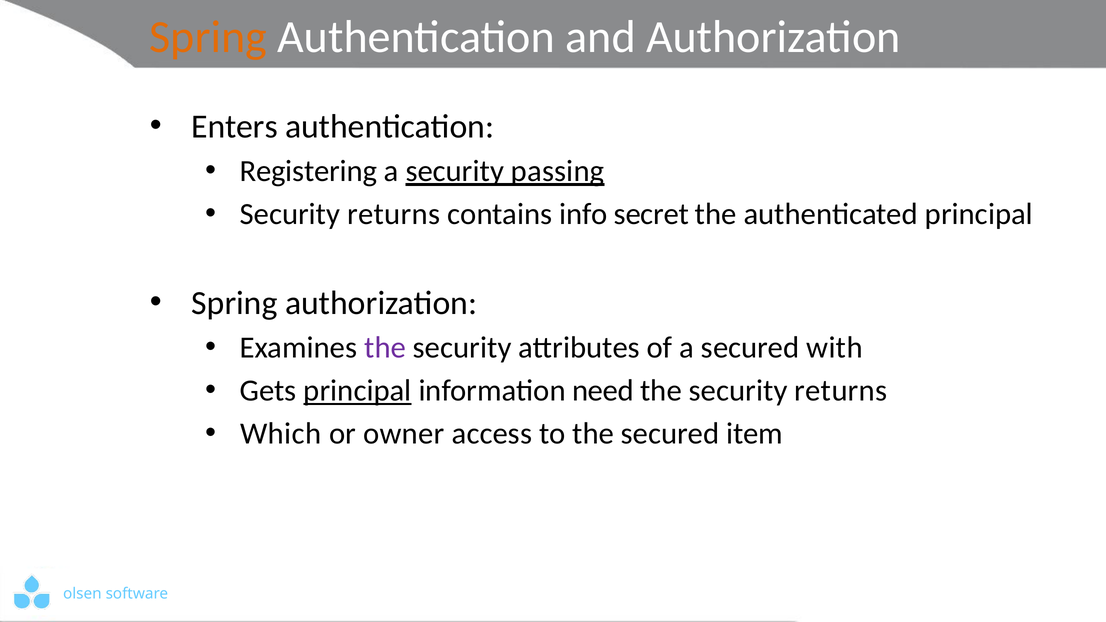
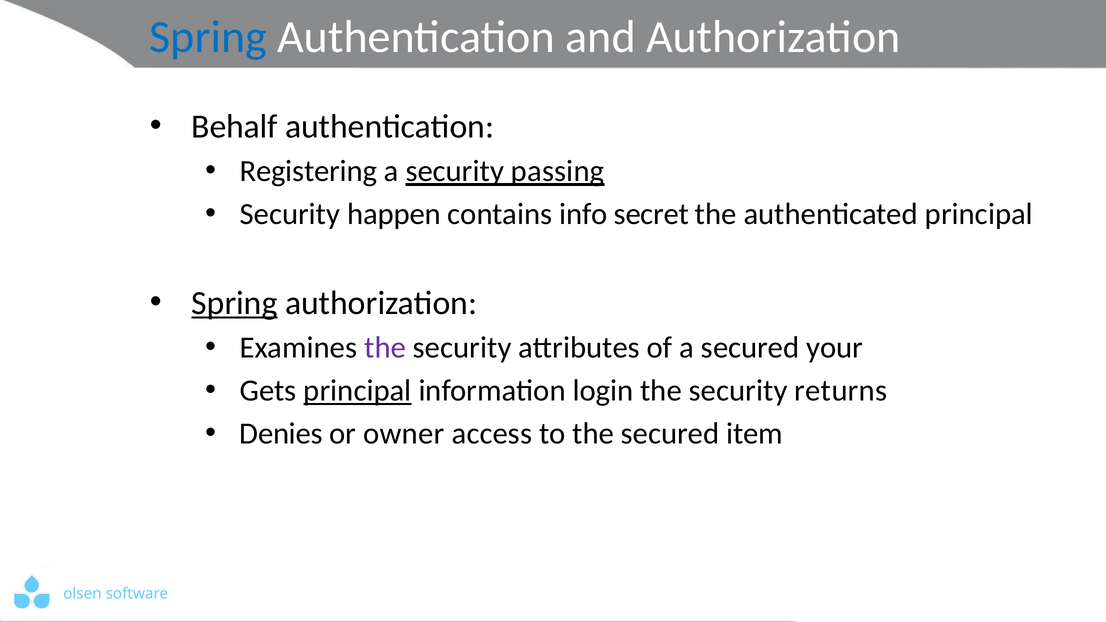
Spring colour: orange -> blue (208, 37)
Enters: Enters -> Behalf (235, 127)
returns: returns -> happen (394, 214)
Spring underline: none -> present (234, 303)
with: with -> your (835, 348)
need: need -> login (603, 391)
Which: Which -> Denies (281, 434)
